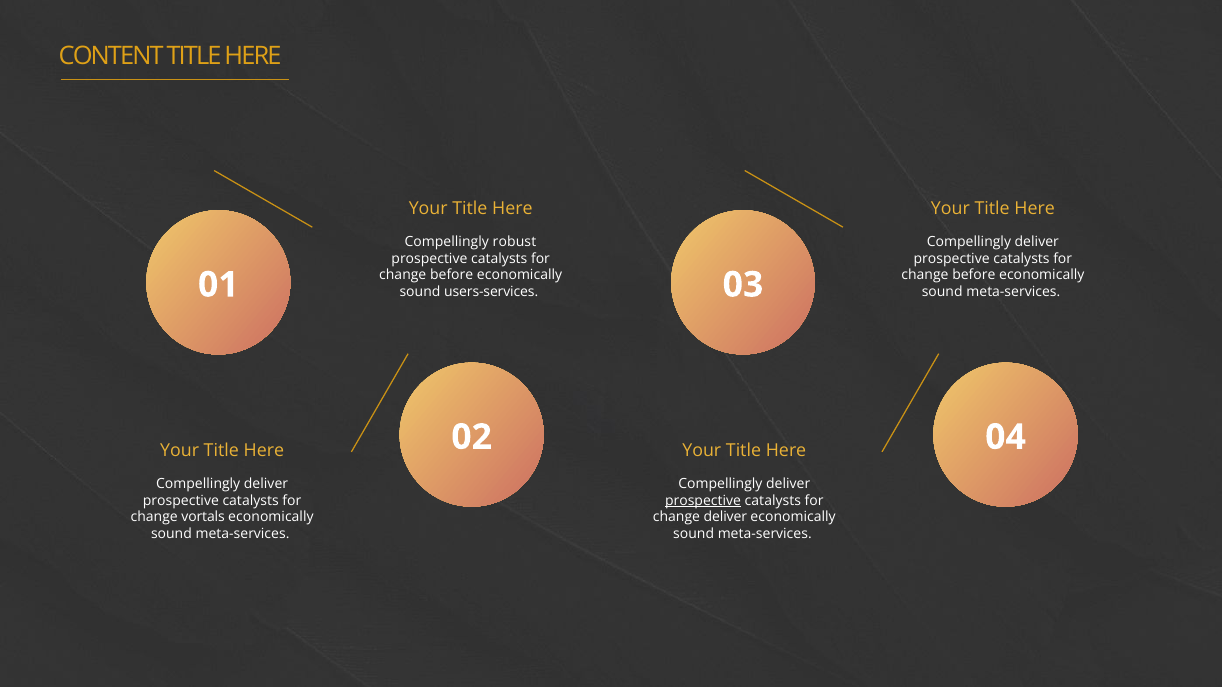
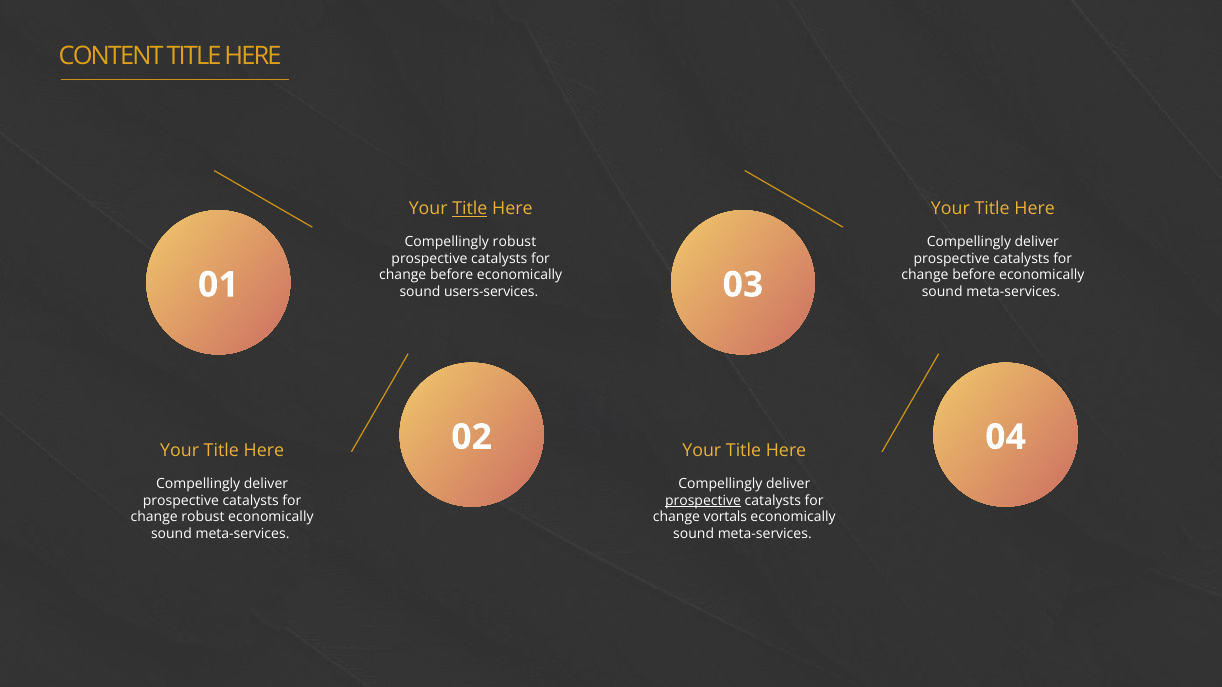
Title underline: none -> present (470, 209)
change vortals: vortals -> robust (203, 518)
change deliver: deliver -> vortals (725, 518)
